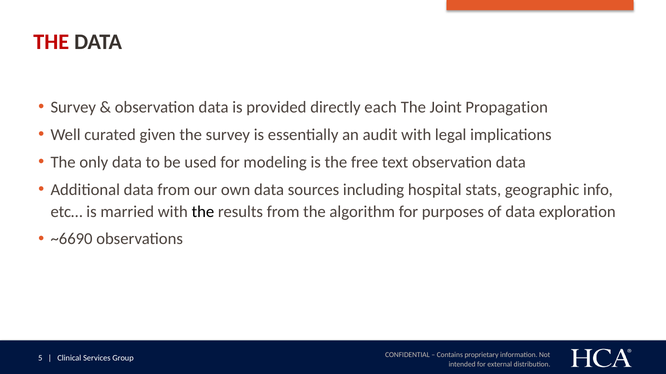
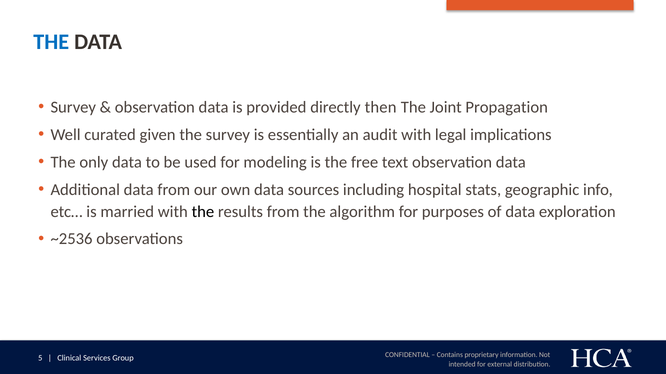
THE colour: red -> blue (51, 42)
each: each -> then (381, 107)
~6690: ~6690 -> ~2536 (72, 239)
